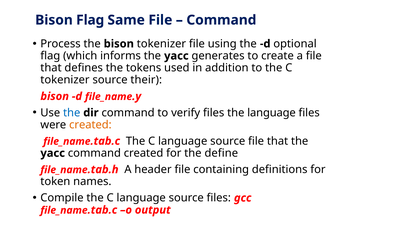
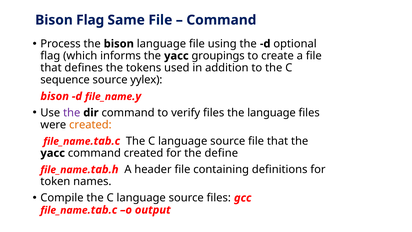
bison tokenizer: tokenizer -> language (161, 44)
generates: generates -> groupings (218, 56)
tokenizer: tokenizer -> sequence (65, 80)
their: their -> yylex (146, 80)
the colour: blue -> purple (72, 113)
